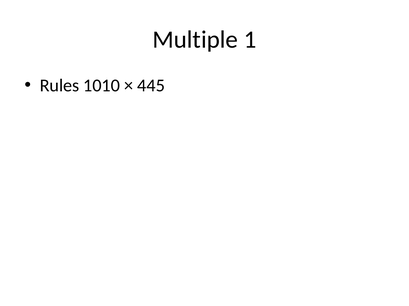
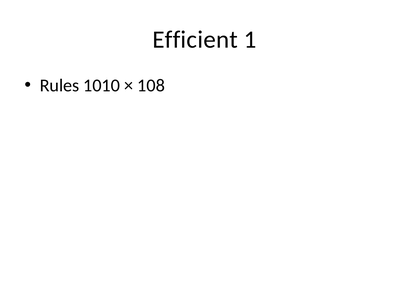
Multiple: Multiple -> Efficient (195, 40)
445: 445 -> 108 (151, 86)
